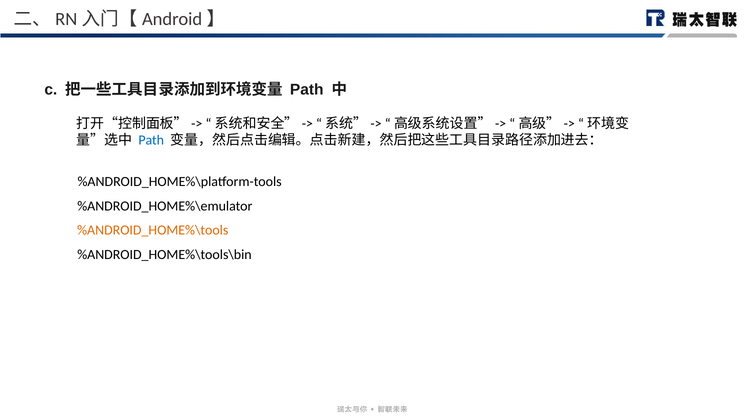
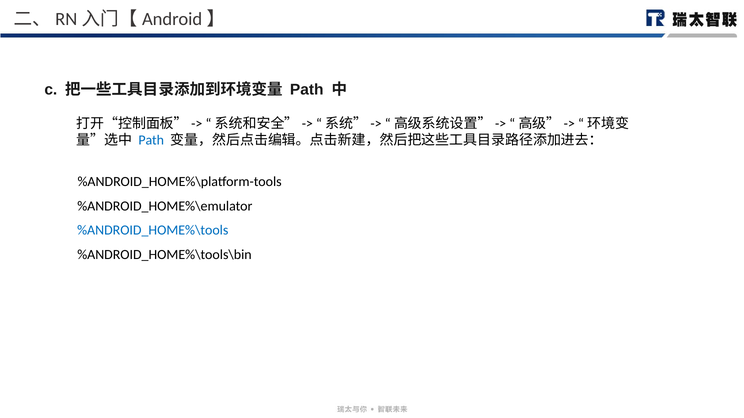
%ANDROID_HOME%\tools colour: orange -> blue (153, 231)
